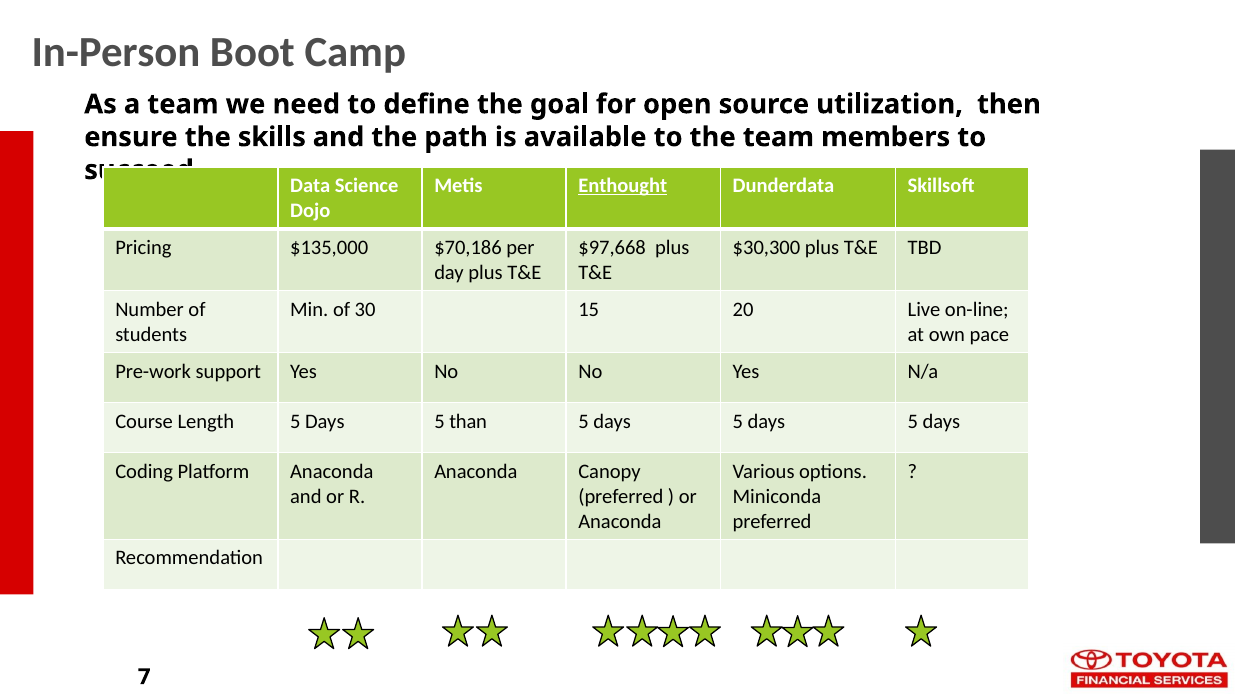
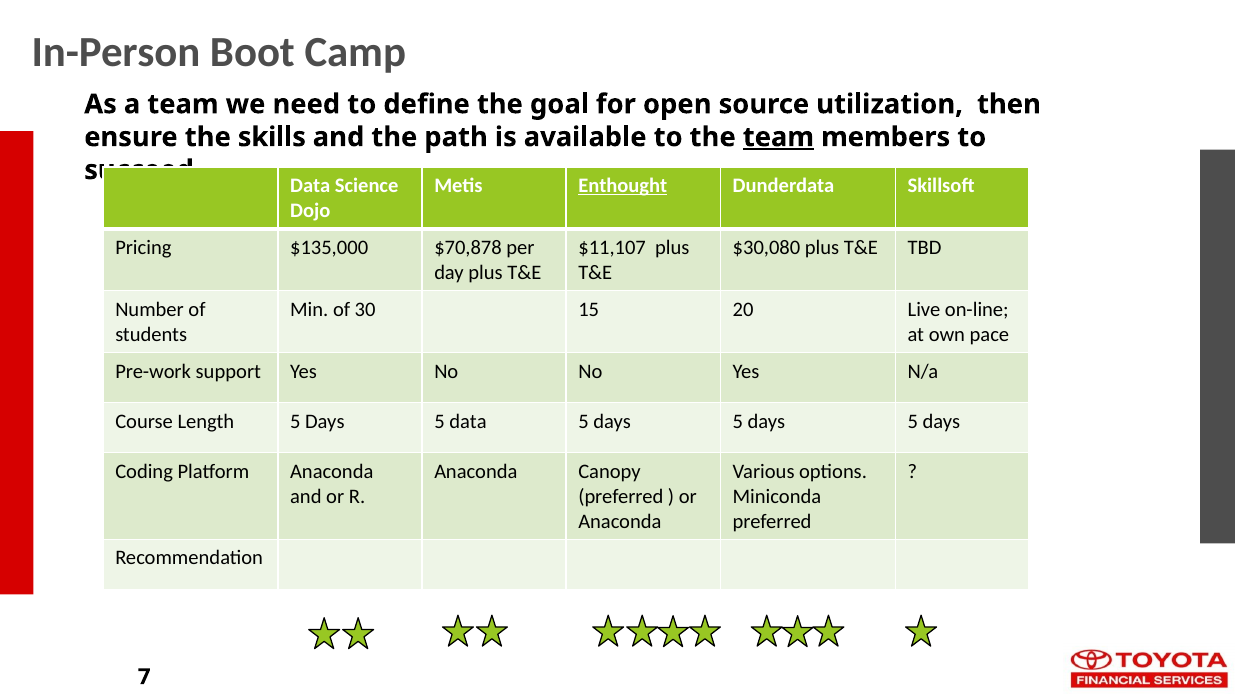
team underline: none -> present (778, 137)
$70,186: $70,186 -> $70,878 (468, 248)
$97,668: $97,668 -> $11,107 (612, 248)
$30,300: $30,300 -> $30,080 (766, 248)
5 than: than -> data (468, 421)
